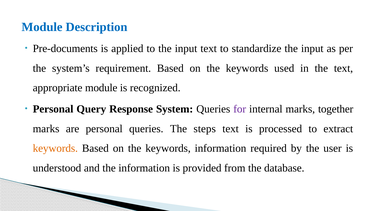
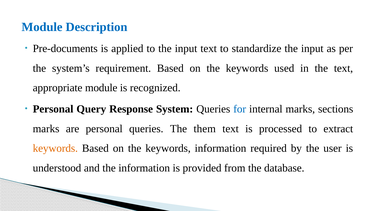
for colour: purple -> blue (240, 109)
together: together -> sections (336, 109)
steps: steps -> them (205, 129)
